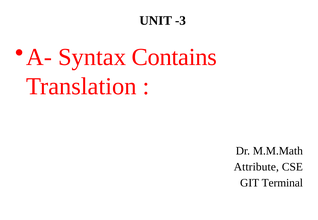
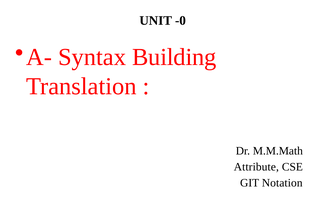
-3: -3 -> -0 (180, 20)
Contains: Contains -> Building (174, 57)
Terminal: Terminal -> Notation (282, 183)
